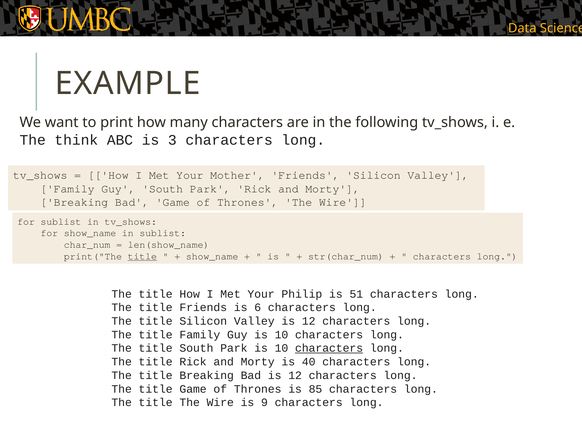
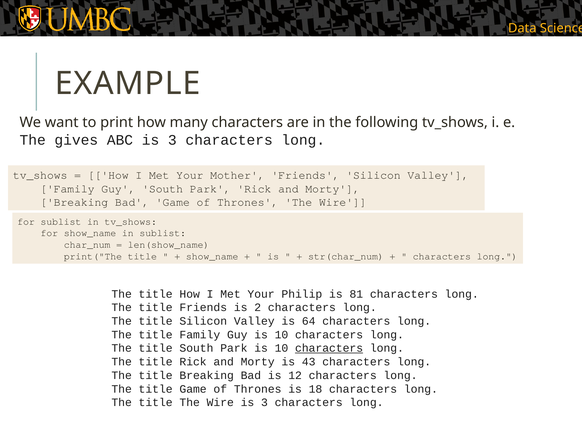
think: think -> gives (76, 140)
title underline: present -> none (142, 257)
51: 51 -> 81 (356, 294)
6: 6 -> 2 (258, 308)
Valley is 12: 12 -> 64 (309, 321)
40: 40 -> 43 (309, 362)
85: 85 -> 18 (315, 389)
Wire is 9: 9 -> 3 (264, 403)
